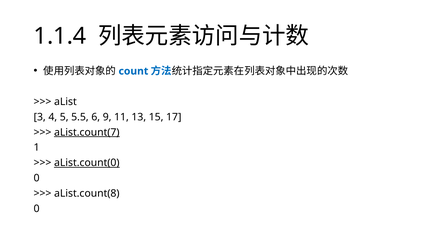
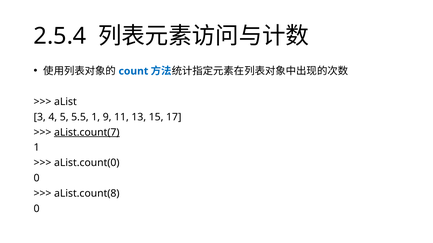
1.1.4: 1.1.4 -> 2.5.4 (60, 36)
5.5 6: 6 -> 1 (96, 117)
aList.count(0 underline: present -> none (87, 163)
